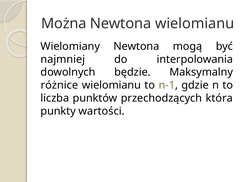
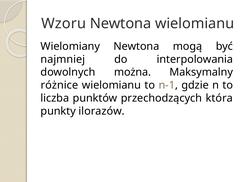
Można: Można -> Wzoru (64, 23)
będzie: będzie -> można (133, 72)
wartości: wartości -> ilorazów (102, 111)
